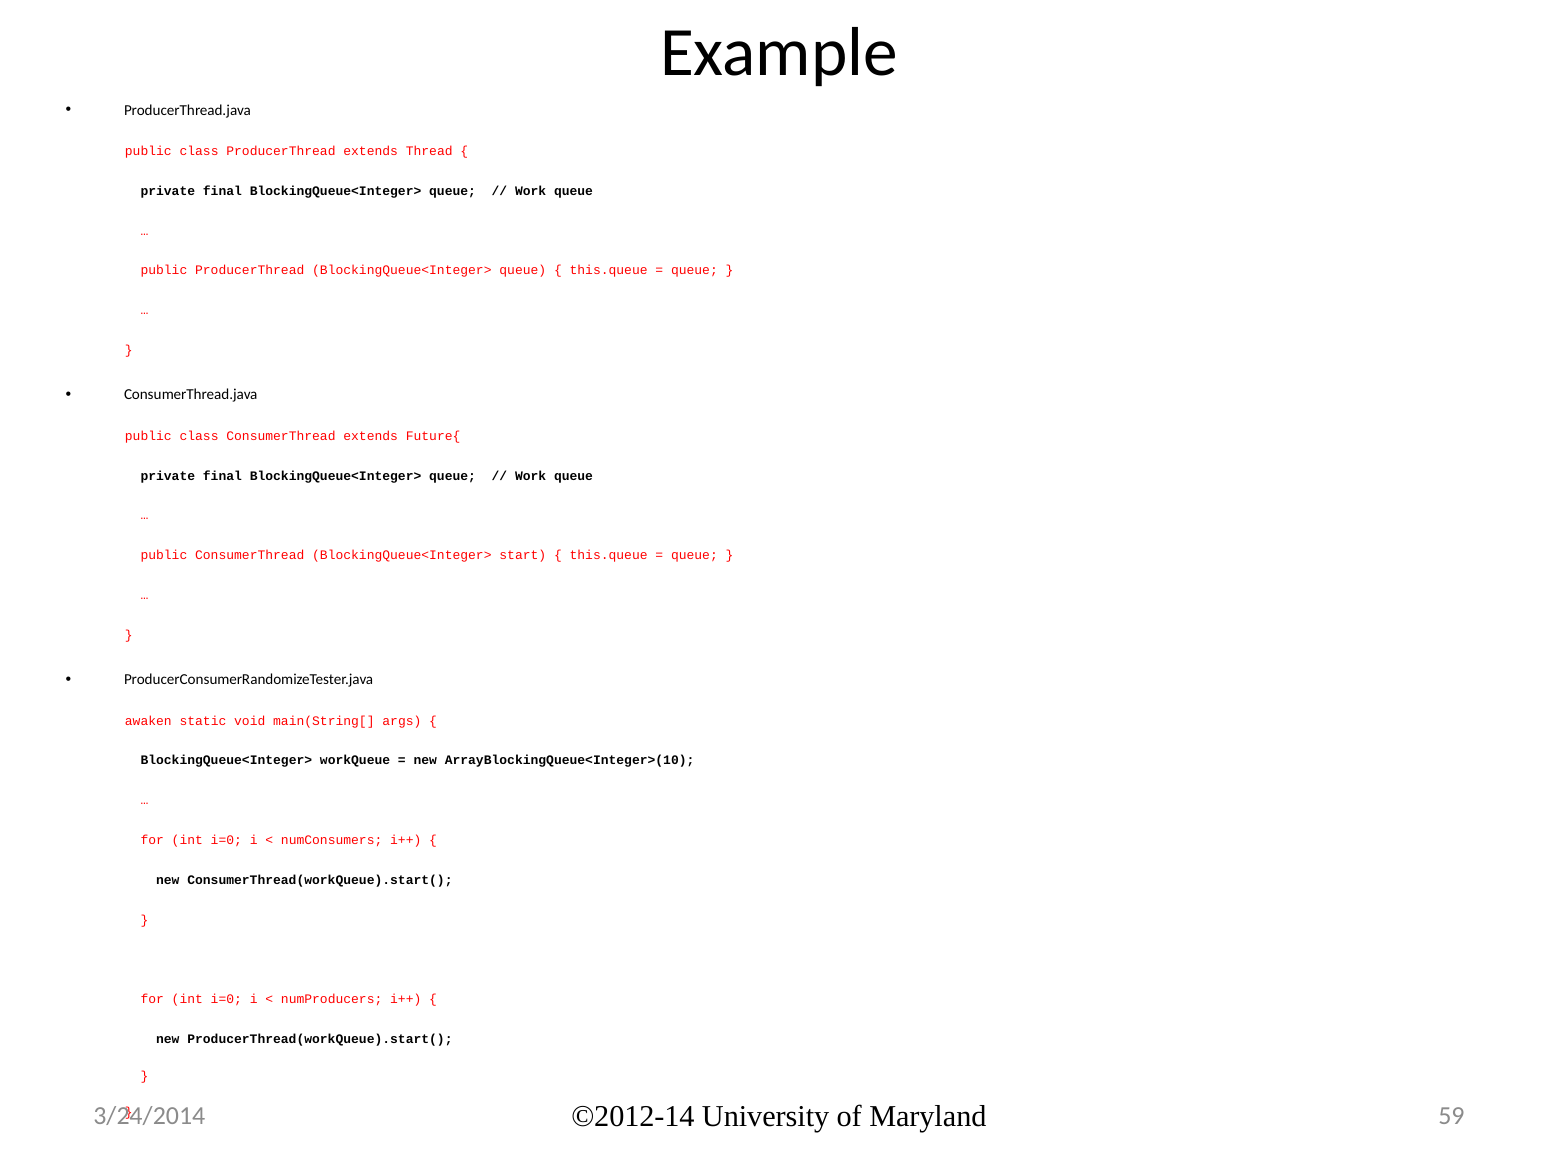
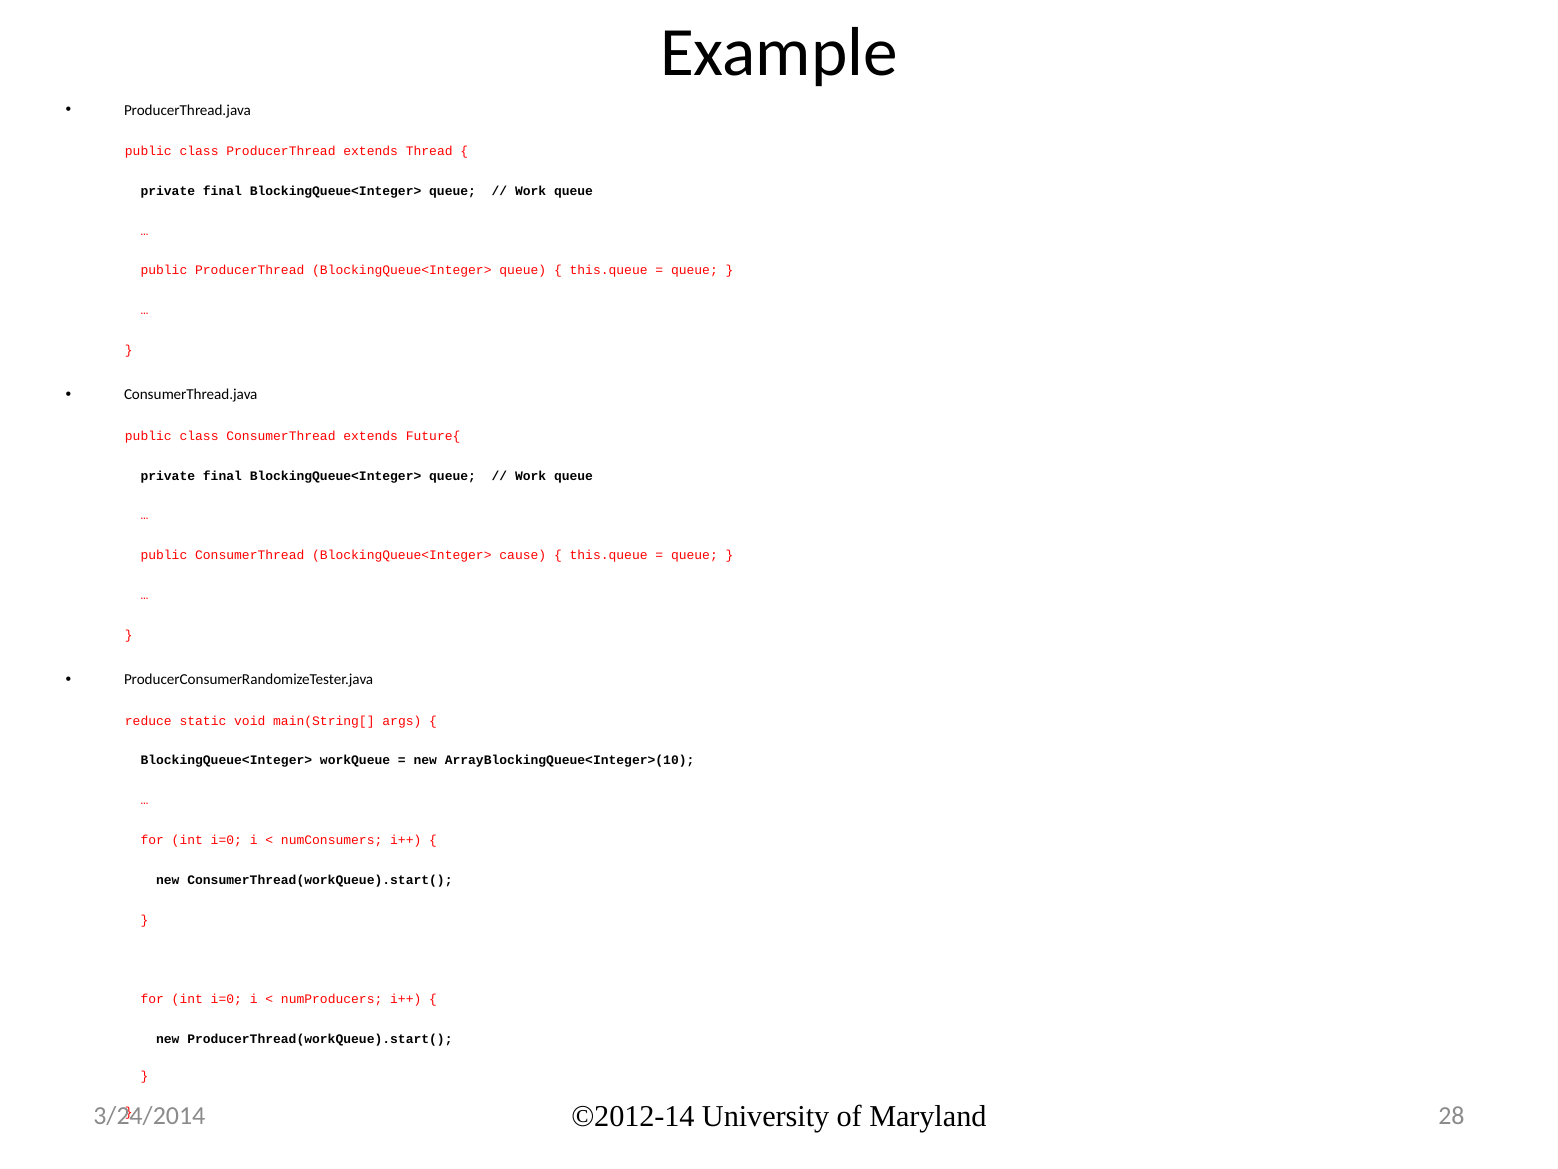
start: start -> cause (523, 555)
awaken: awaken -> reduce (148, 720)
59: 59 -> 28 (1451, 1116)
